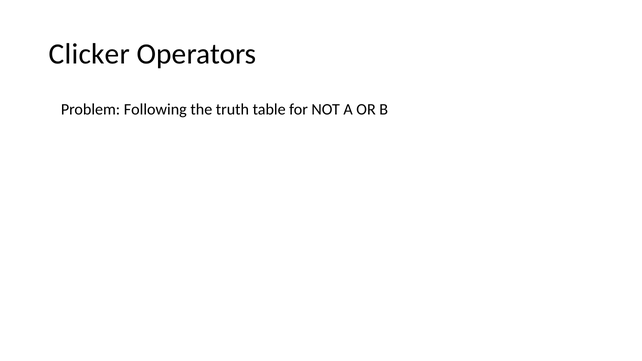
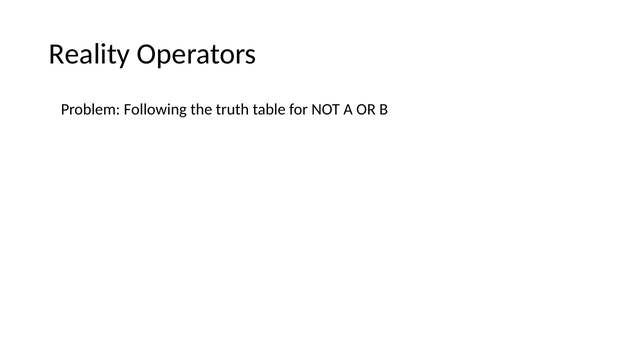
Clicker: Clicker -> Reality (90, 54)
